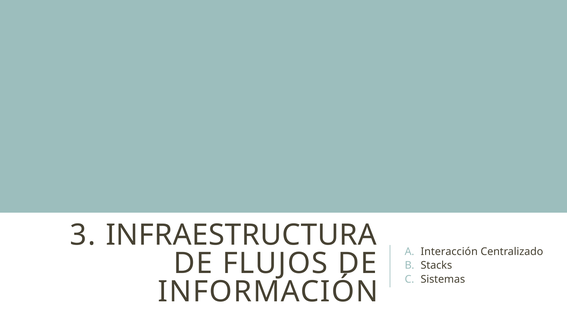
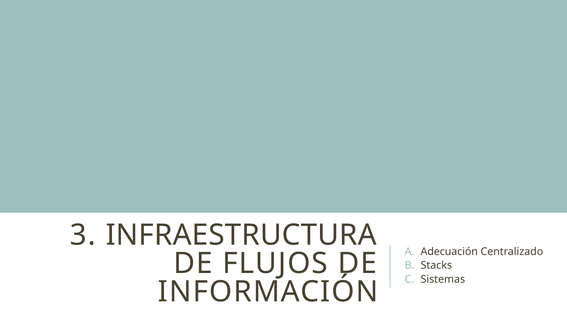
Interacción: Interacción -> Adecuación (449, 251)
